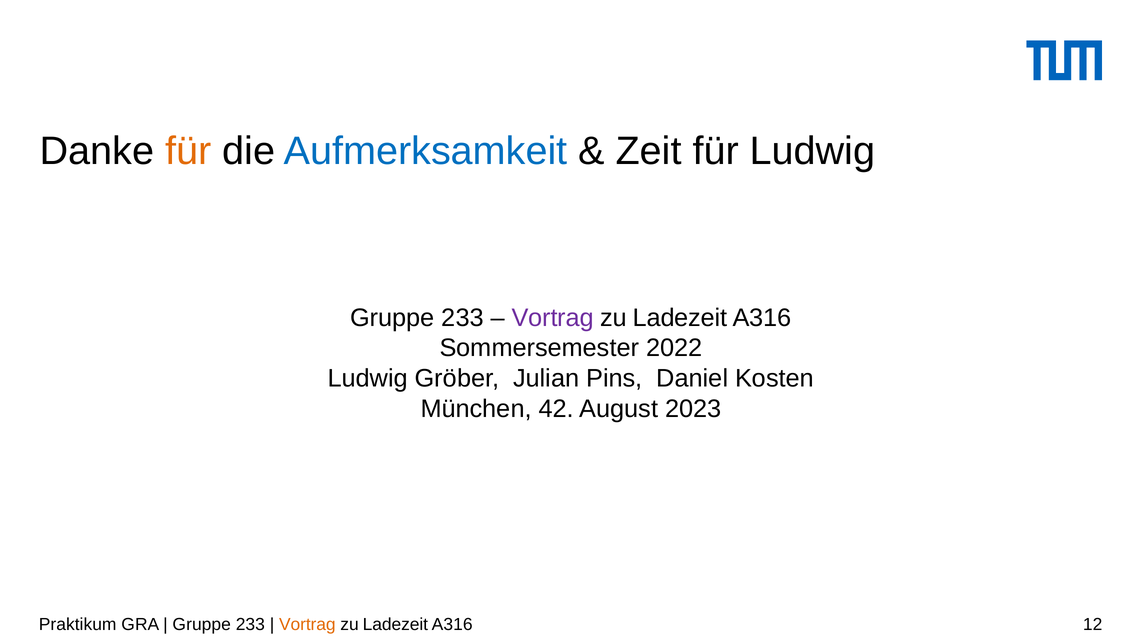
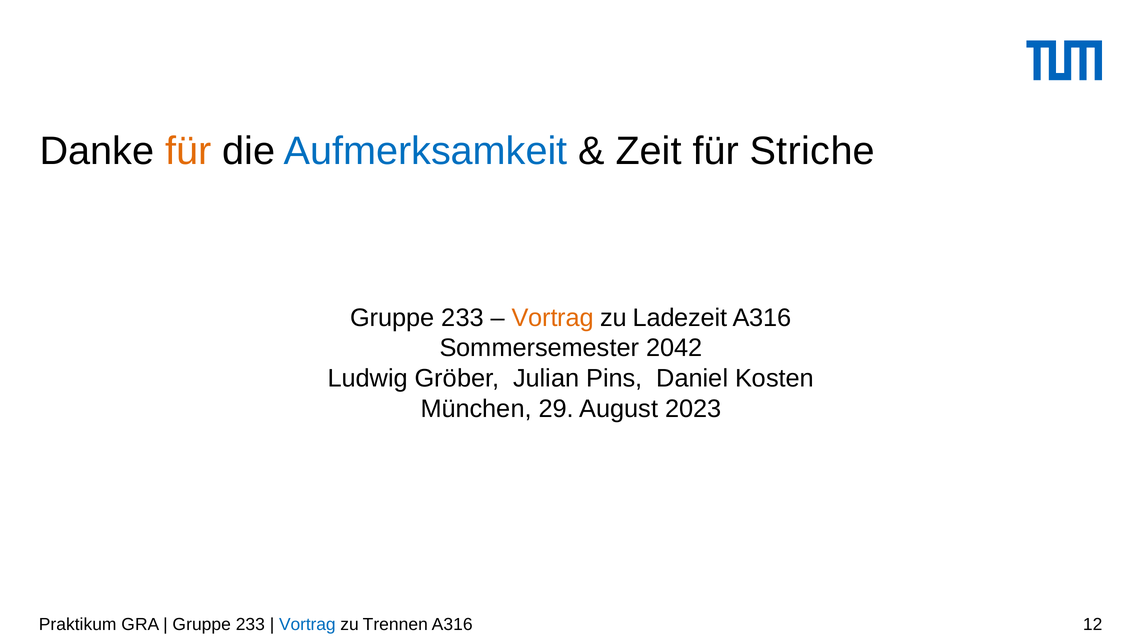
für Ludwig: Ludwig -> Striche (812, 151)
Vortrag colour: purple -> orange (553, 318)
2022: 2022 -> 2042 (674, 348)
42: 42 -> 29 (556, 409)
Vortrag colour: orange -> blue (307, 625)
Ladezeit: Ladezeit -> Trennen (395, 625)
